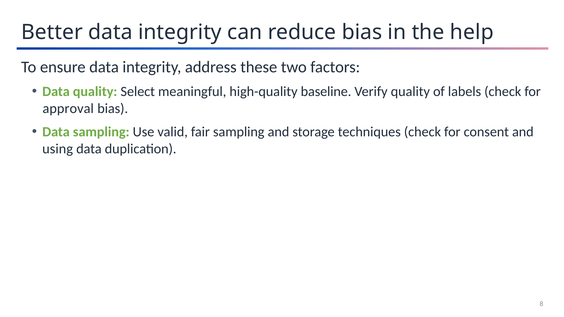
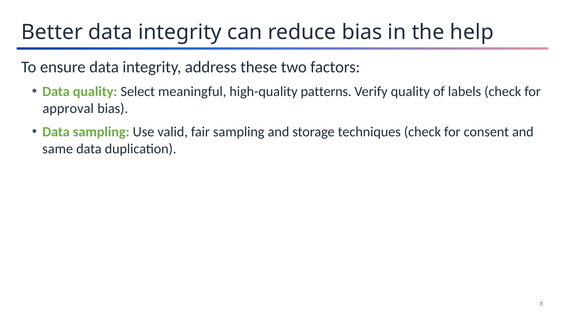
baseline: baseline -> patterns (326, 92)
using: using -> same (58, 149)
